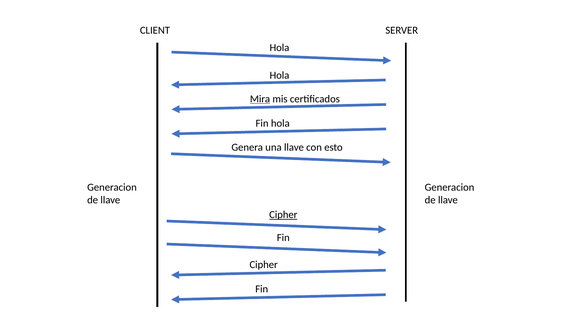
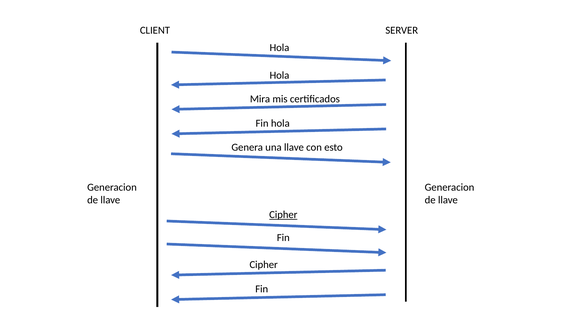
Mira underline: present -> none (260, 99)
